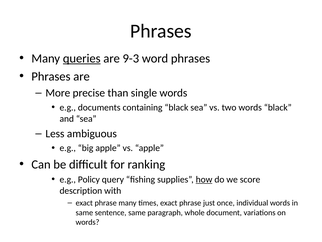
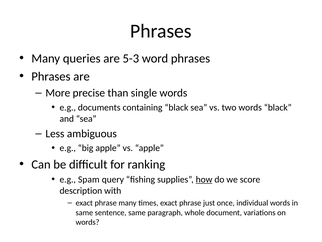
queries underline: present -> none (82, 58)
9-3: 9-3 -> 5-3 (131, 58)
Policy: Policy -> Spam (89, 179)
